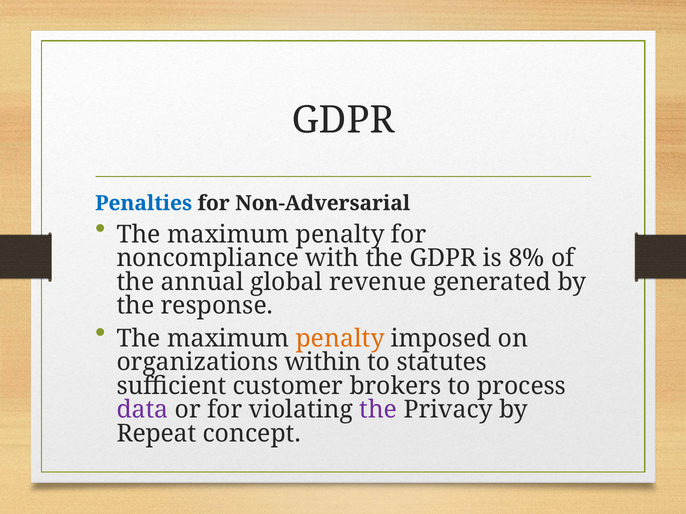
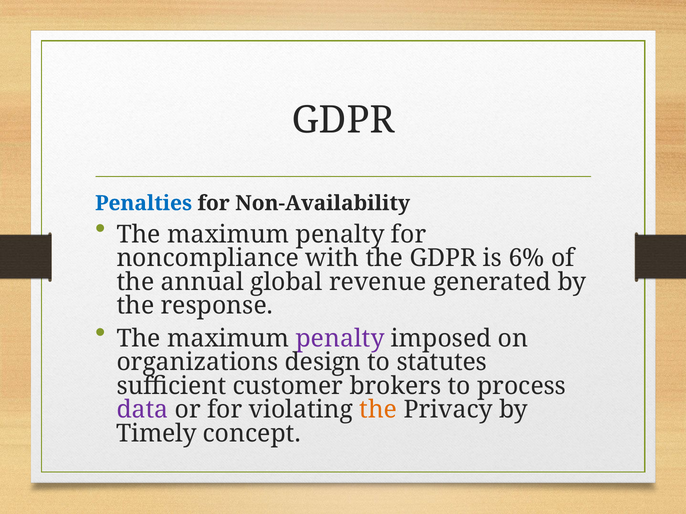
Non-Adversarial: Non-Adversarial -> Non-Availability (323, 203)
8%: 8% -> 6% (527, 259)
penalty colour: orange -> purple (340, 339)
within: within -> design (323, 362)
the colour: purple -> orange (378, 410)
Repeat: Repeat -> Timely (157, 434)
